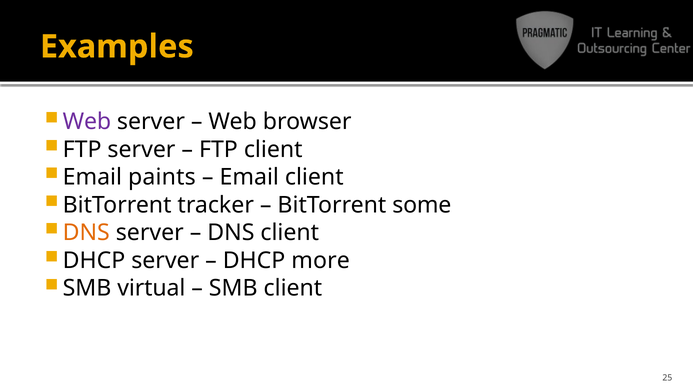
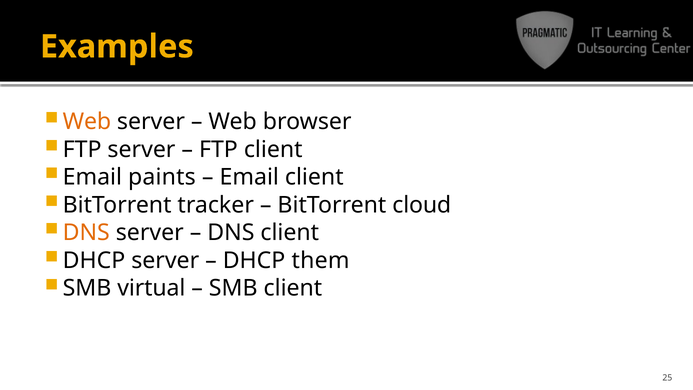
Web colour: purple -> orange (87, 122)
some: some -> cloud (422, 205)
more: more -> them (321, 260)
